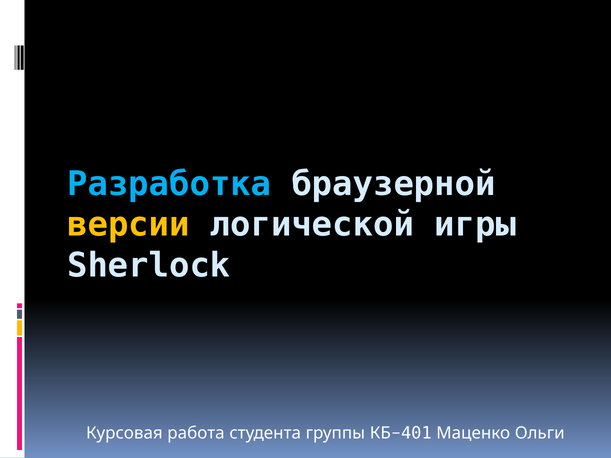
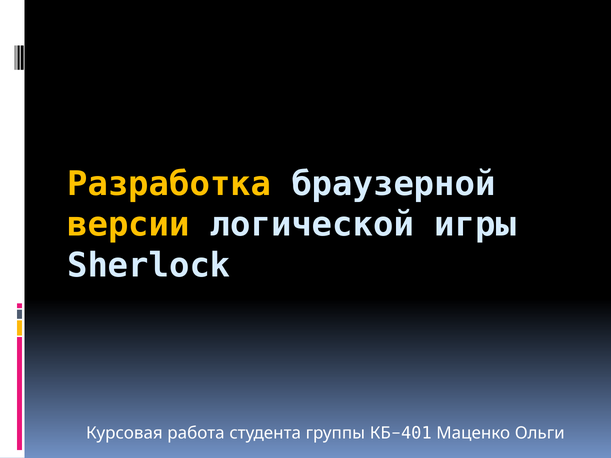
Разработка colour: light blue -> yellow (169, 184)
